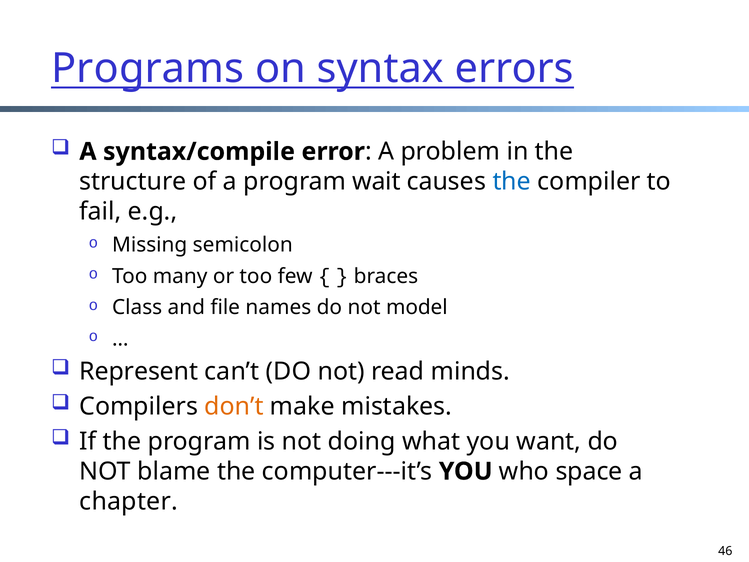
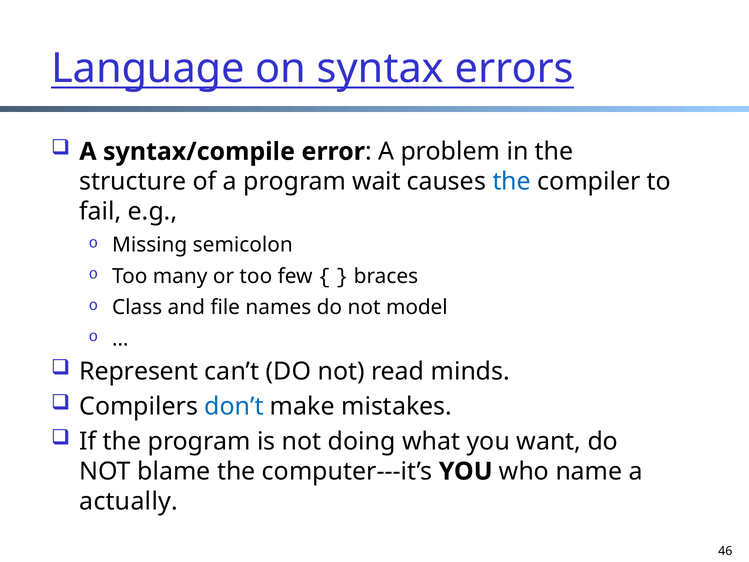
Programs: Programs -> Language (148, 68)
don’t colour: orange -> blue (234, 406)
space: space -> name (589, 471)
chapter: chapter -> actually (129, 501)
